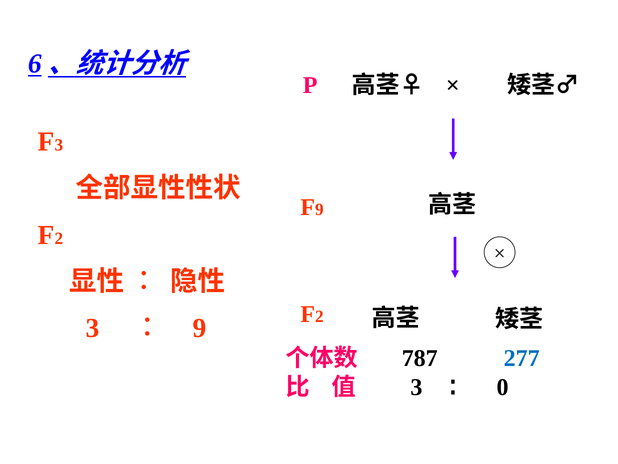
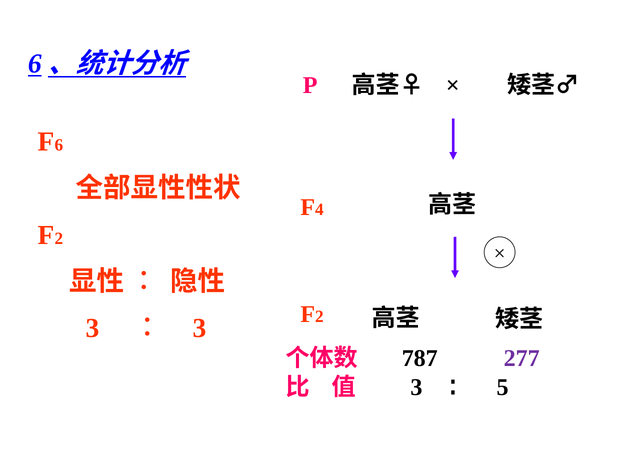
3: 3 -> 6 (59, 145)
9: 9 -> 4 (319, 209)
9: 9 -> 3 (200, 328)
277 colour: blue -> purple (522, 358)
0: 0 -> 5 (503, 387)
